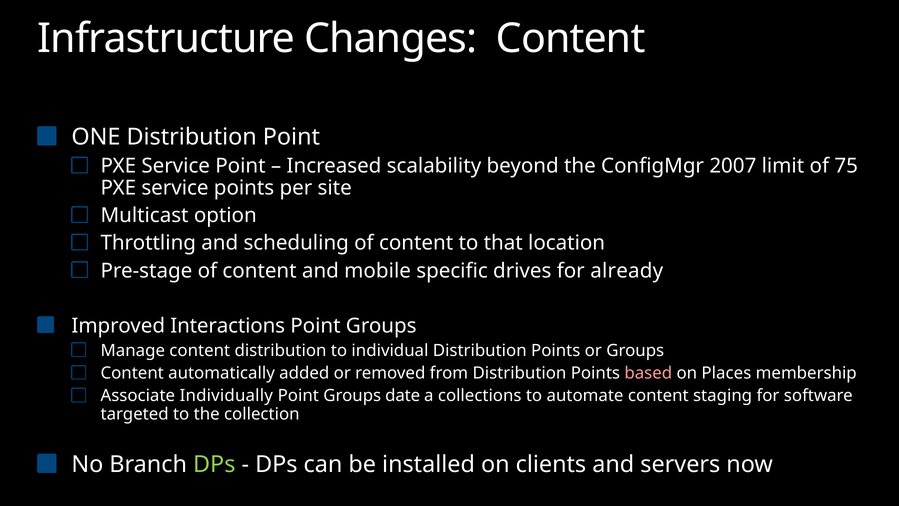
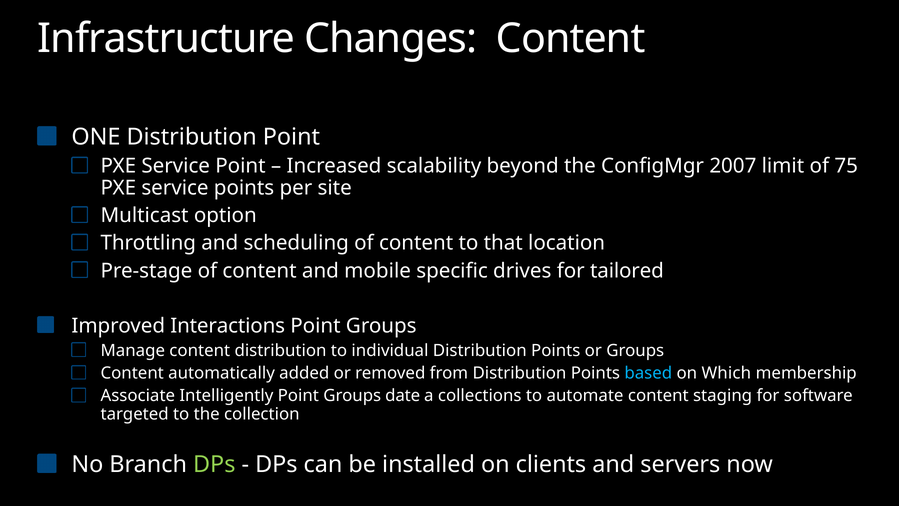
already: already -> tailored (627, 271)
based colour: pink -> light blue (648, 373)
Places: Places -> Which (726, 373)
Individually: Individually -> Intelligently (226, 396)
